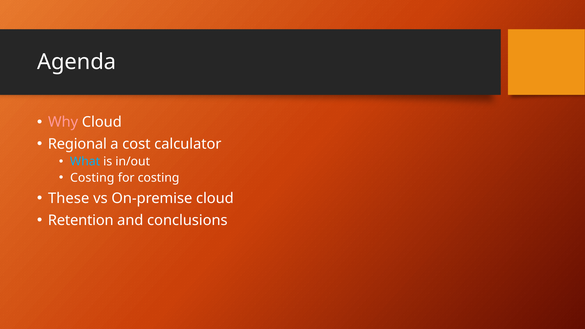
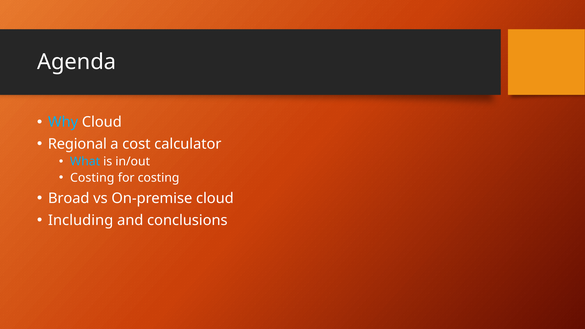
Why colour: pink -> light blue (63, 122)
These: These -> Broad (69, 198)
Retention: Retention -> Including (81, 220)
